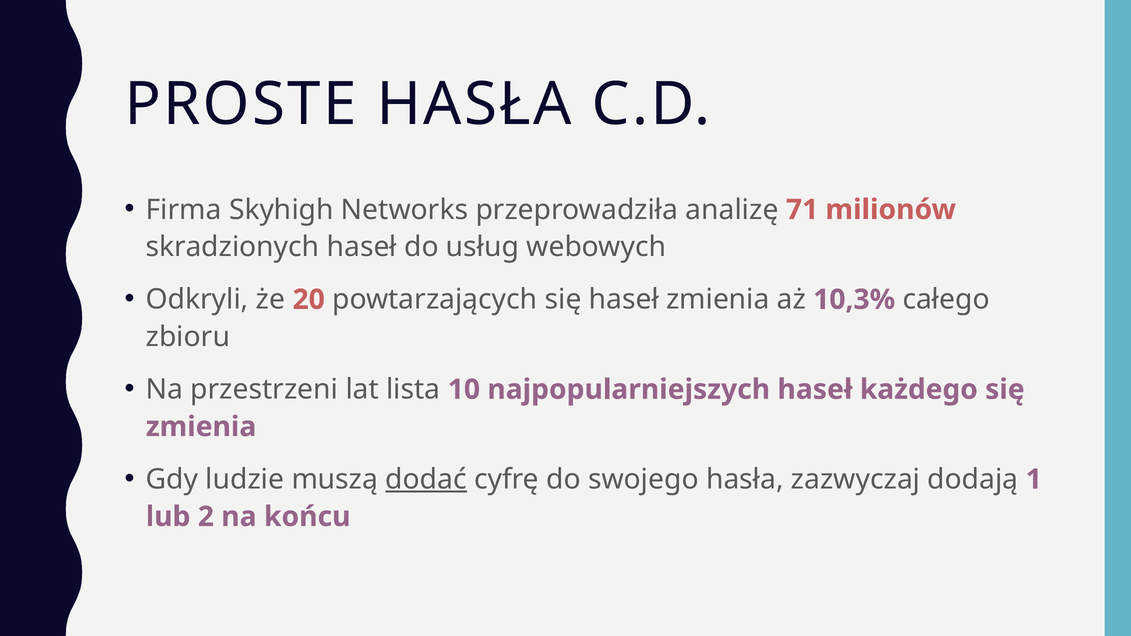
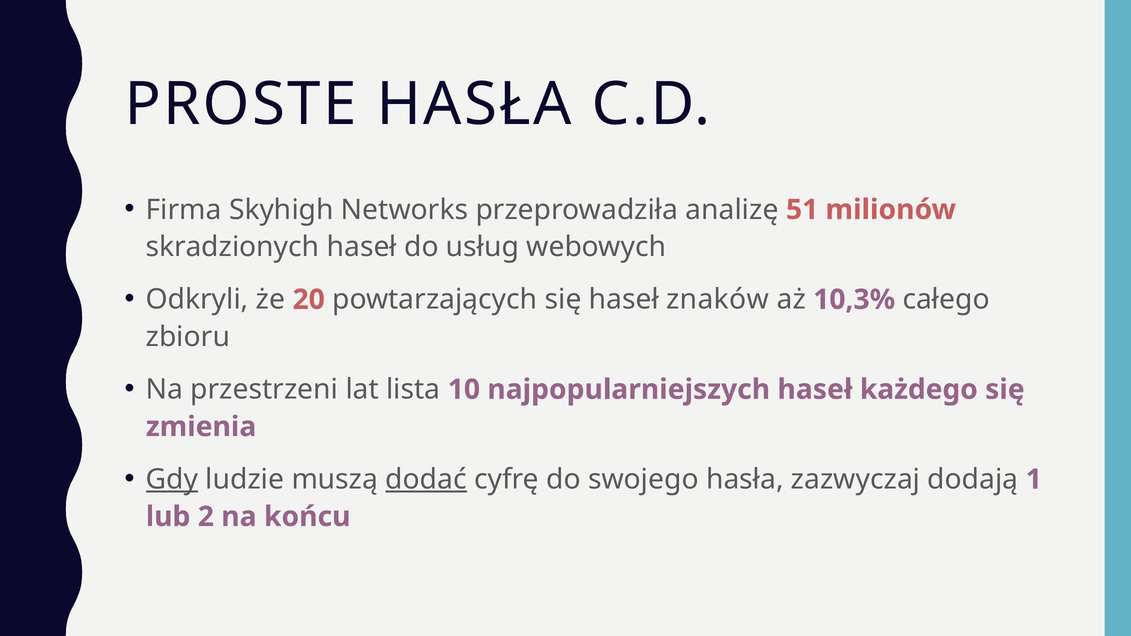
71: 71 -> 51 (802, 210)
haseł zmienia: zmienia -> znaków (718, 300)
Gdy underline: none -> present (172, 480)
